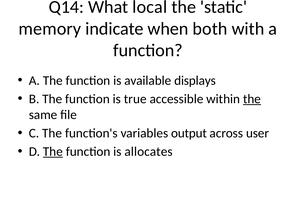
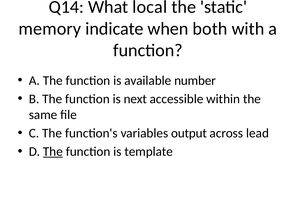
displays: displays -> number (195, 81)
true: true -> next (135, 99)
the underline: present -> none (252, 99)
user: user -> lead (257, 133)
allocates: allocates -> template (149, 152)
